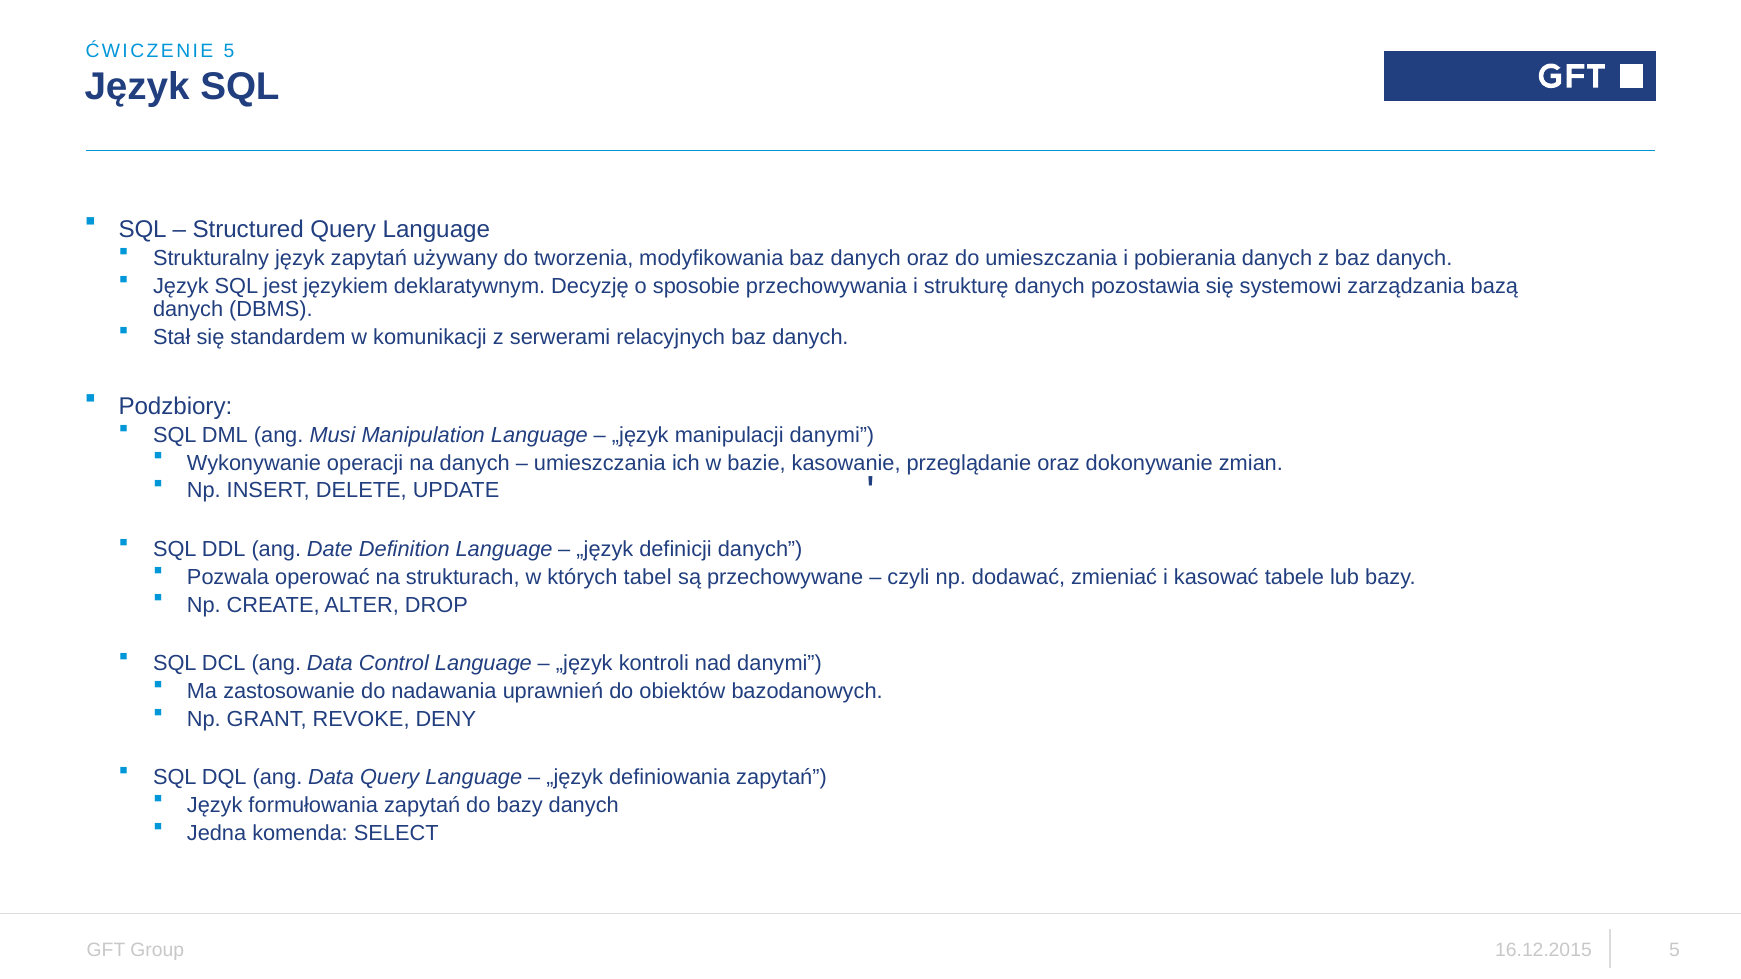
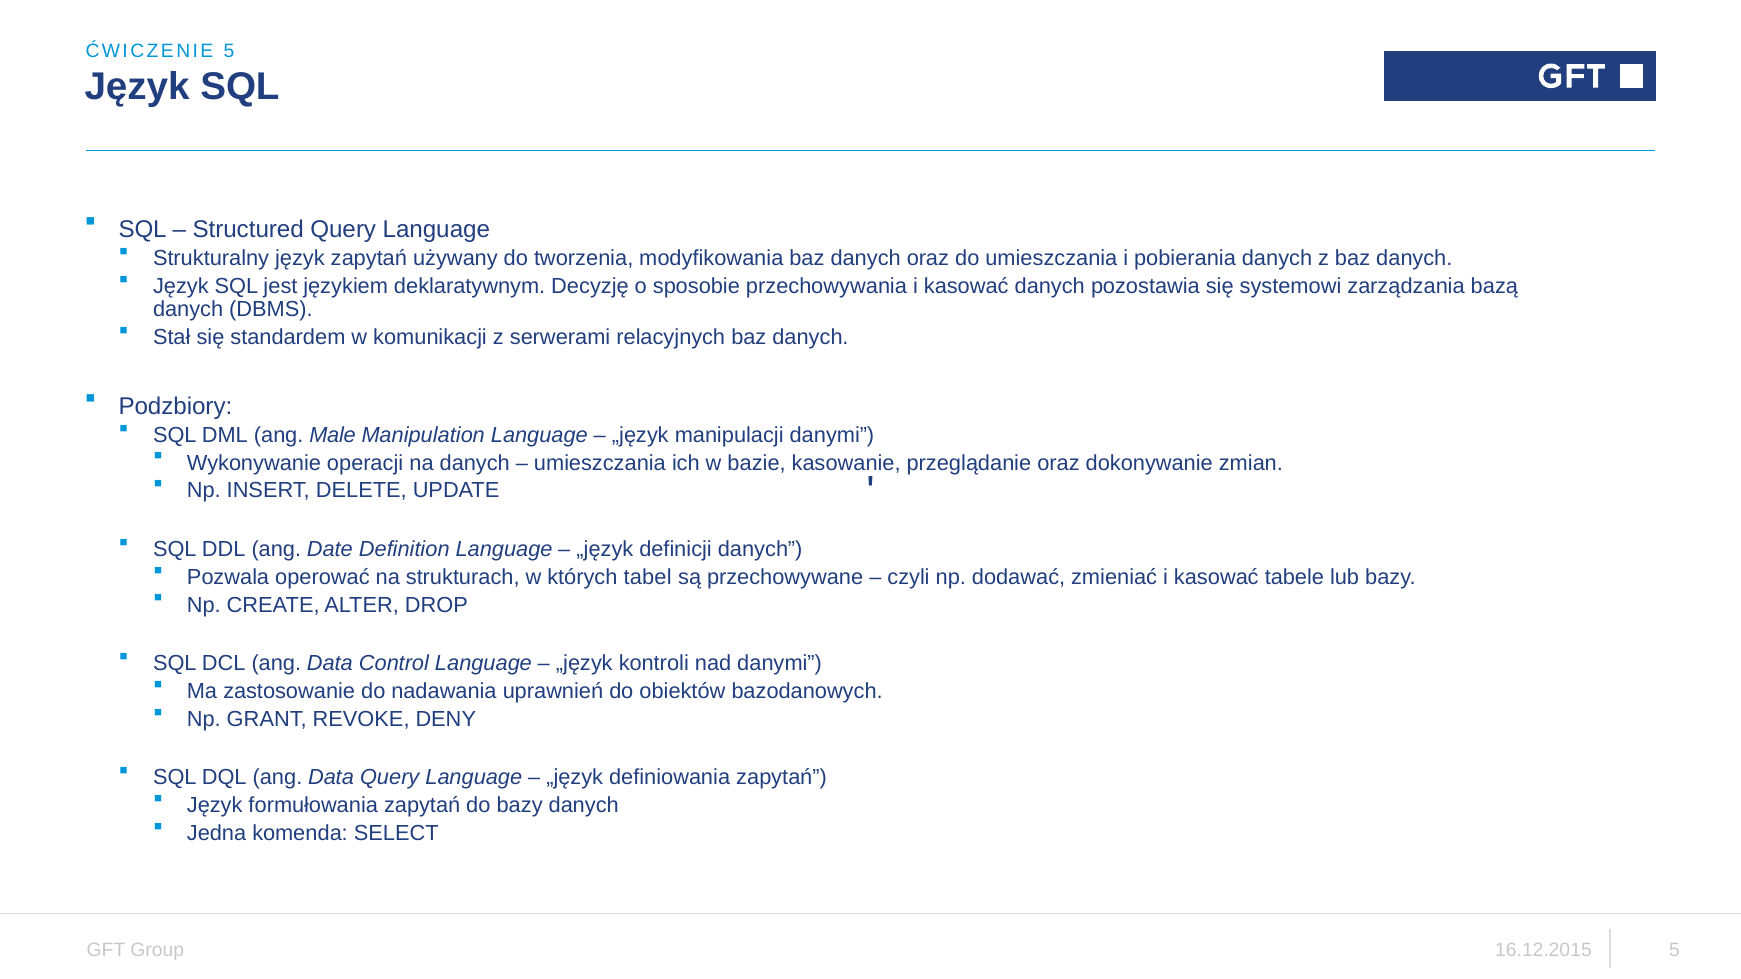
przechowywania i strukturę: strukturę -> kasować (966, 286)
Musi: Musi -> Male (333, 435)
